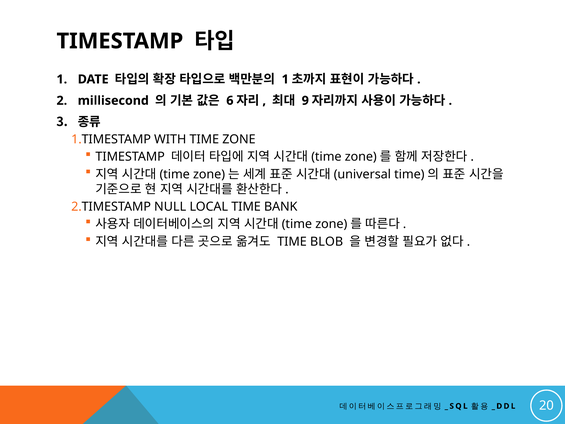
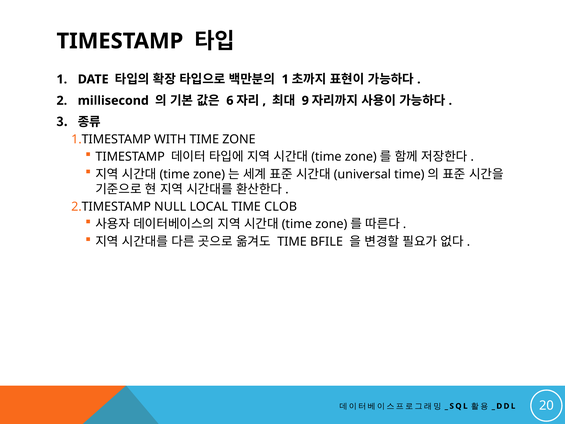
BANK: BANK -> CLOB (281, 207)
BLOB: BLOB -> BFILE (327, 241)
